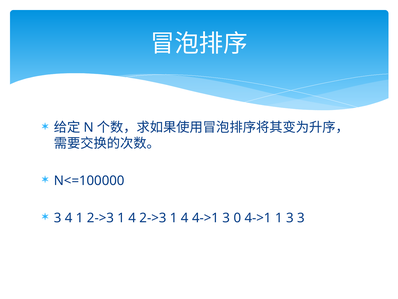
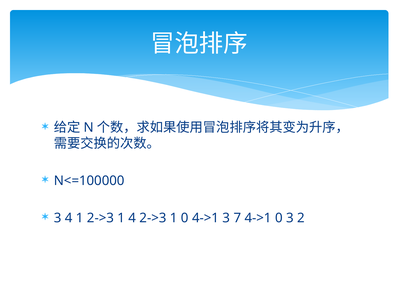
4 2->3 1 4: 4 -> 0 (185, 218)
0: 0 -> 7 (237, 218)
4->1 1: 1 -> 0 (279, 218)
3 3: 3 -> 2 (301, 218)
